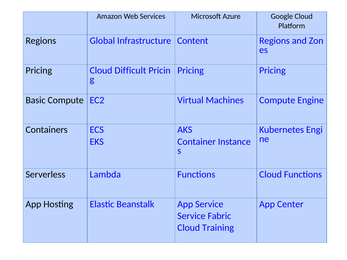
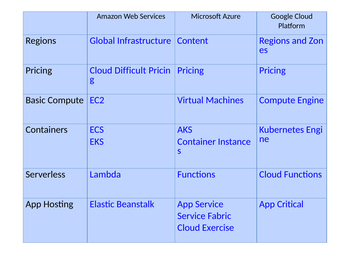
Center: Center -> Critical (290, 204)
Training: Training -> Exercise (218, 228)
